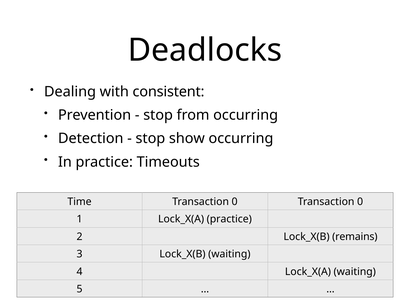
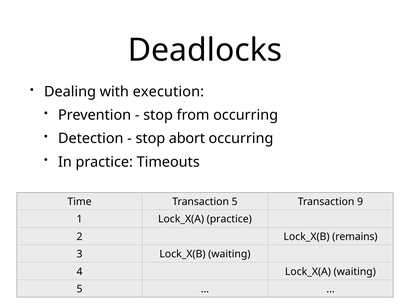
consistent: consistent -> execution (168, 92)
show: show -> abort (187, 138)
Time Transaction 0: 0 -> 5 (235, 201)
0: 0 -> 9 (360, 201)
